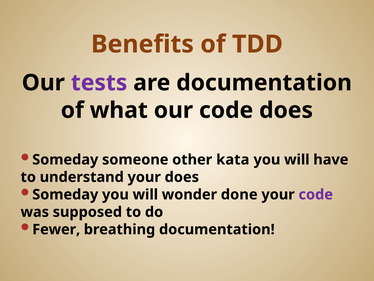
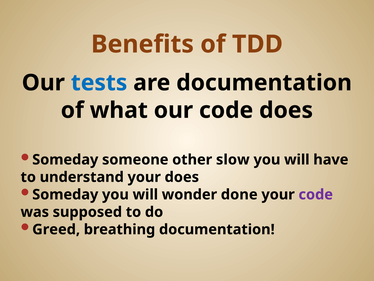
tests colour: purple -> blue (99, 83)
kata: kata -> slow (233, 159)
Fewer: Fewer -> Greed (56, 229)
